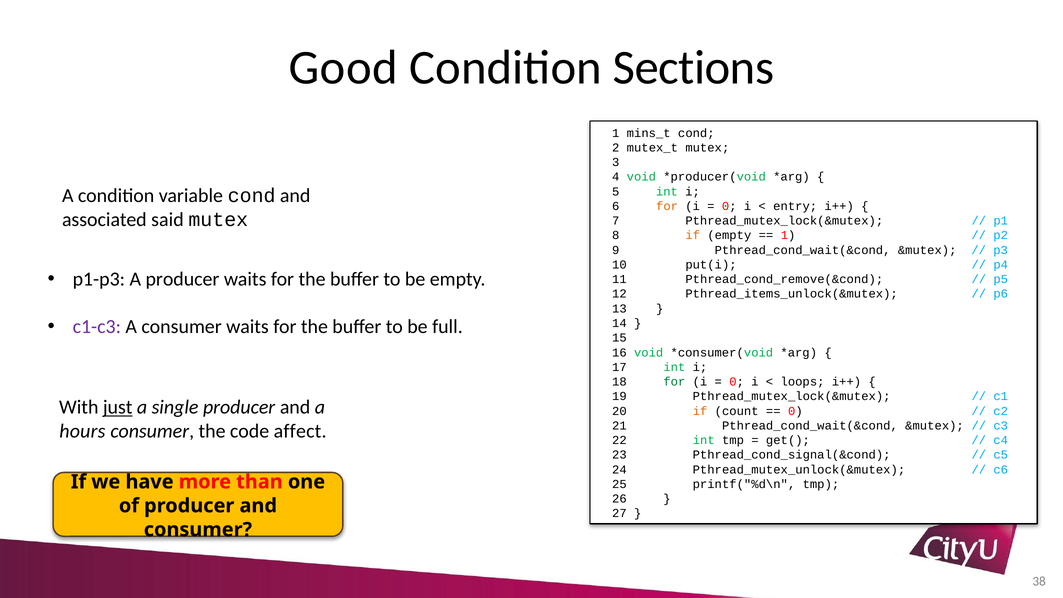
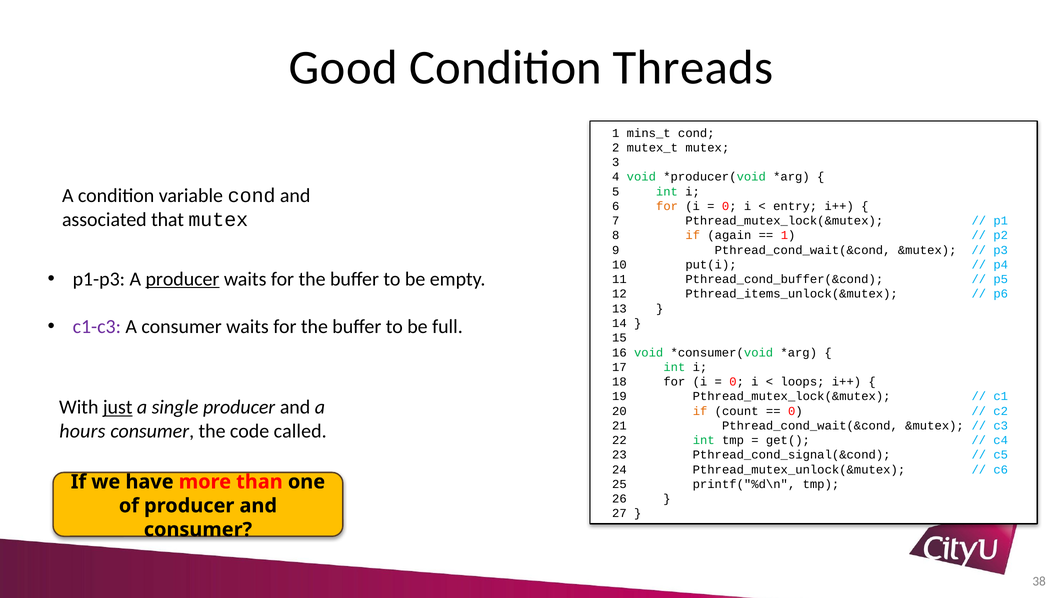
Sections: Sections -> Threads (693, 68)
said: said -> that (168, 219)
if empty: empty -> again (729, 235)
producer underline: none -> present (182, 279)
Pthread_cond_remove(&cond: Pthread_cond_remove(&cond -> Pthread_cond_buffer(&cond (784, 279)
for colour: green -> black (674, 382)
affect: affect -> called (300, 431)
